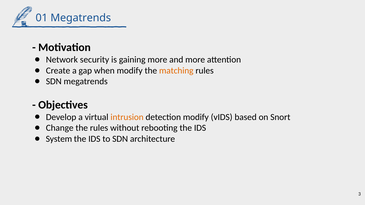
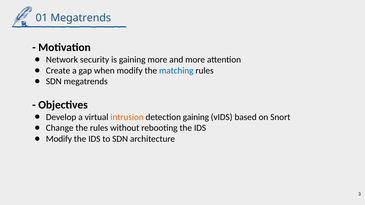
matching colour: orange -> blue (176, 71)
detection modify: modify -> gaining (196, 117)
System: System -> Modify (59, 139)
